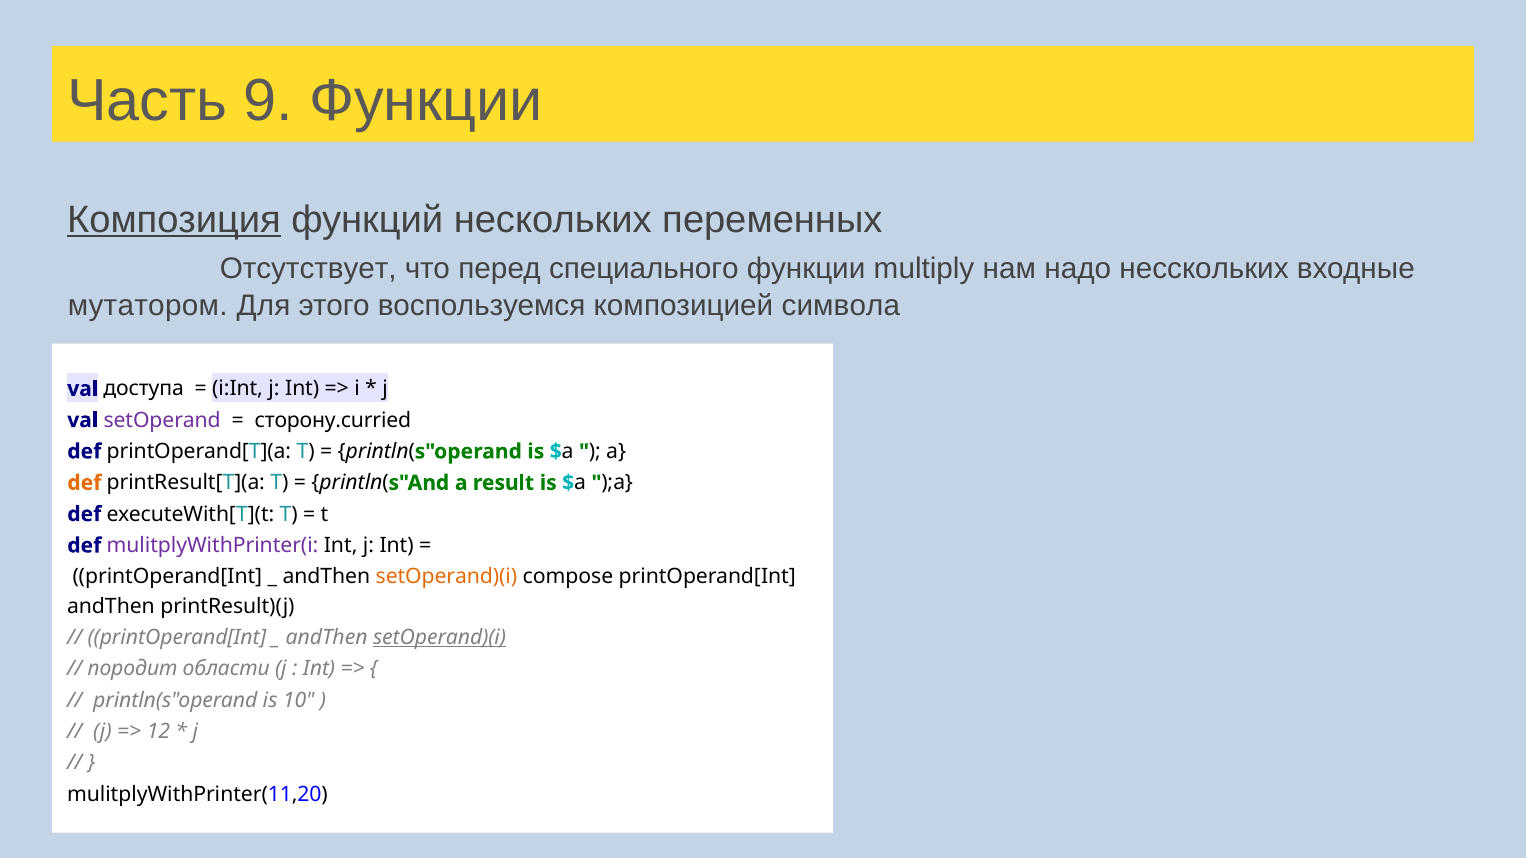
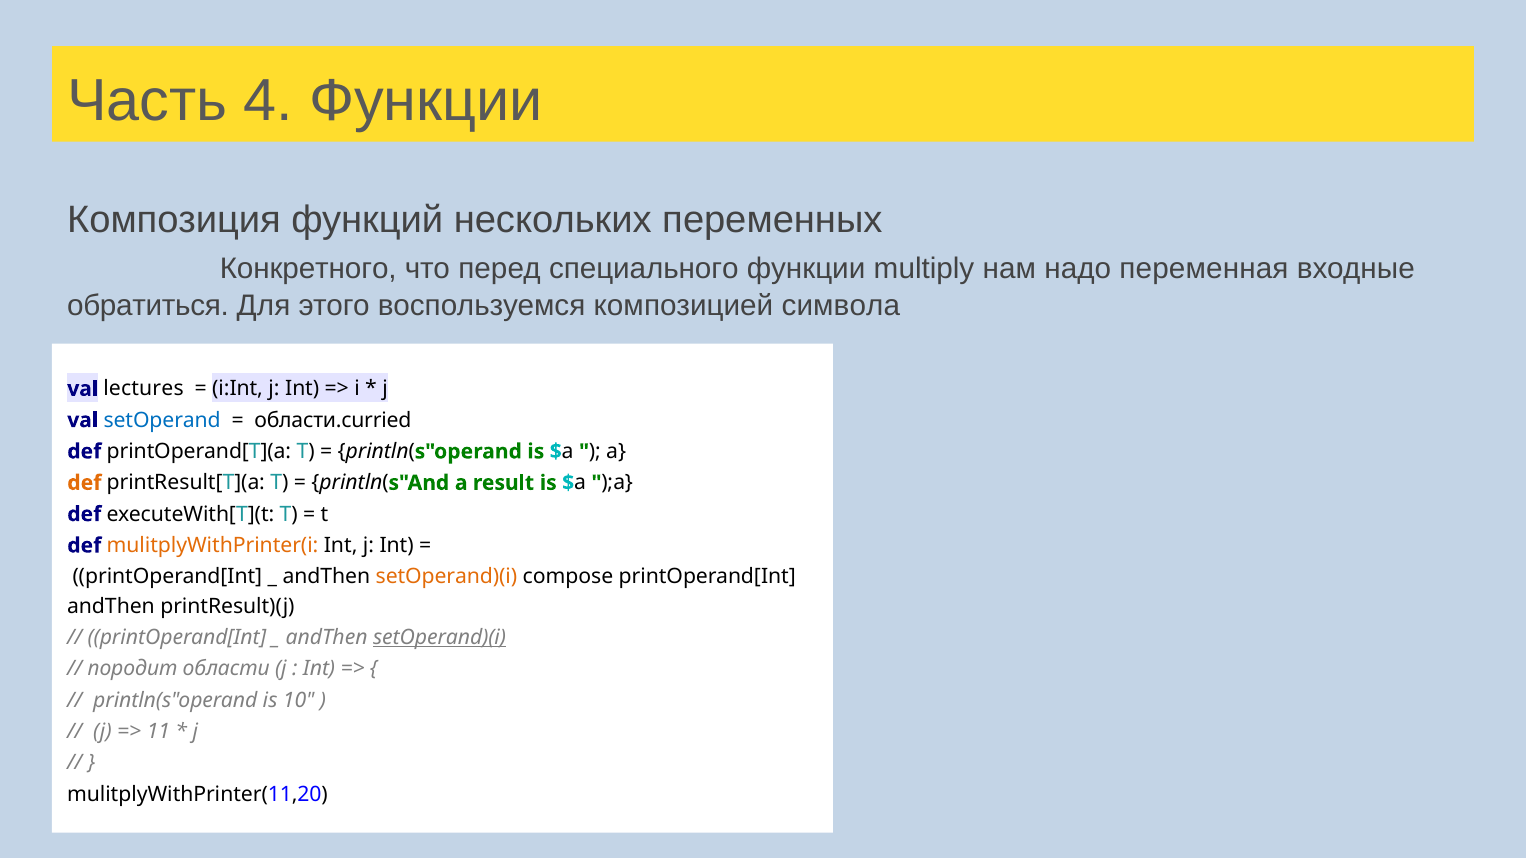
9: 9 -> 4 (268, 101)
Композиция underline: present -> none (174, 220)
Отсутствует: Отсутствует -> Конкретного (308, 268)
несскольких: несскольких -> переменная (1204, 268)
мутатором: мутатором -> обратиться (148, 306)
доступа: доступа -> lectures (144, 389)
setOperand colour: purple -> blue (162, 420)
сторону.curried: сторону.curried -> области.curried (333, 420)
mulitplyWithPrinter(i colour: purple -> orange (213, 546)
12: 12 -> 11 (158, 732)
